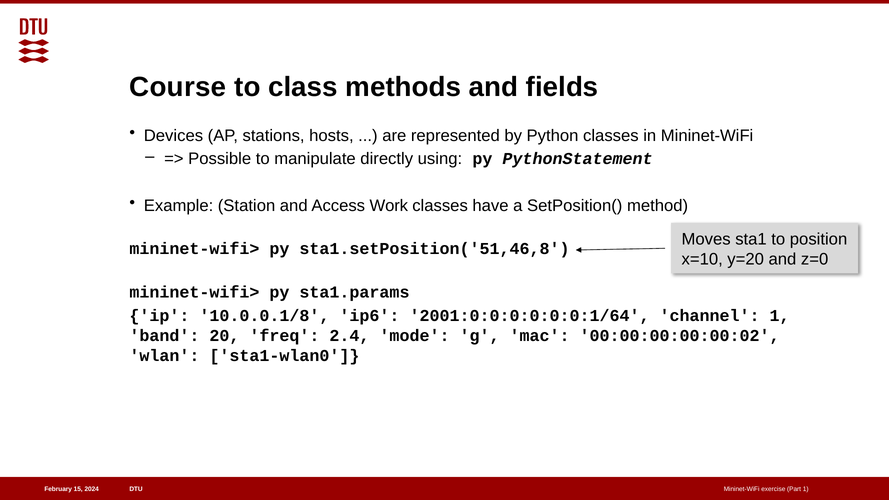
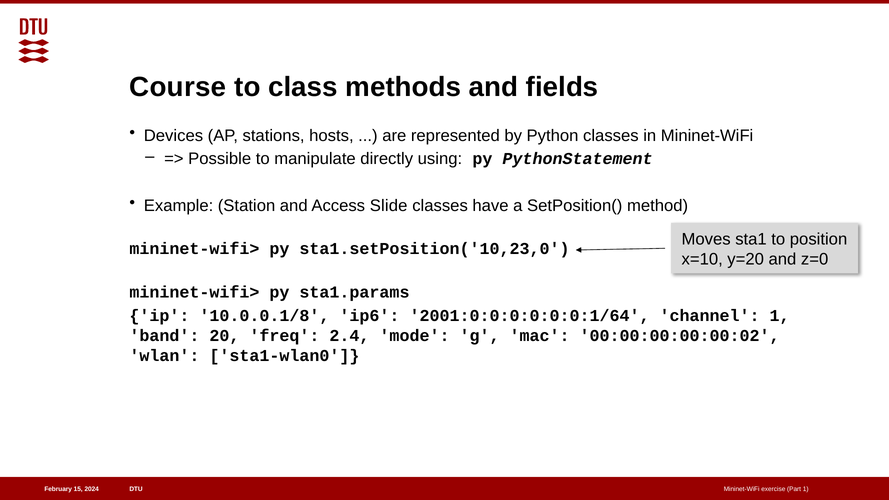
Work: Work -> Slide (389, 206)
sta1.setPosition('51,46,8: sta1.setPosition('51,46,8 -> sta1.setPosition('10,23,0 (435, 249)
